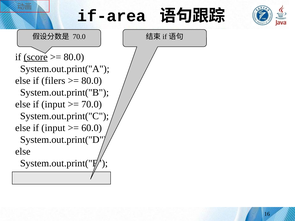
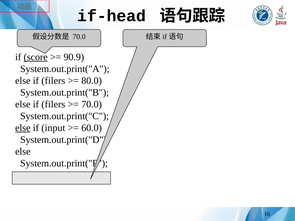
if-area: if-area -> if-head (112, 16)
80.0: 80.0 -> 90.9 (74, 57)
input: input -> filers (53, 104)
else underline: none -> present (23, 128)
